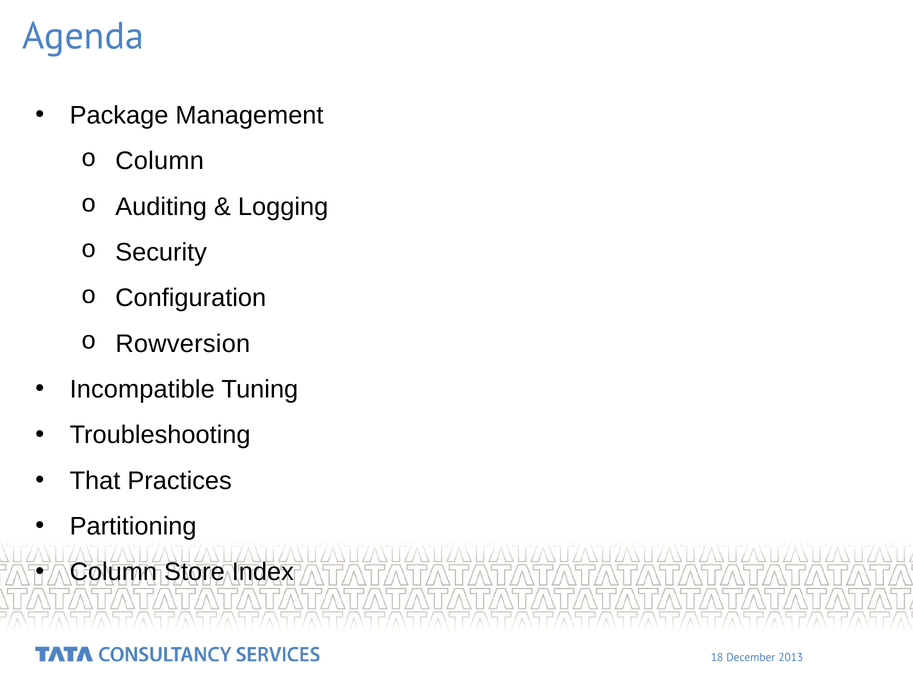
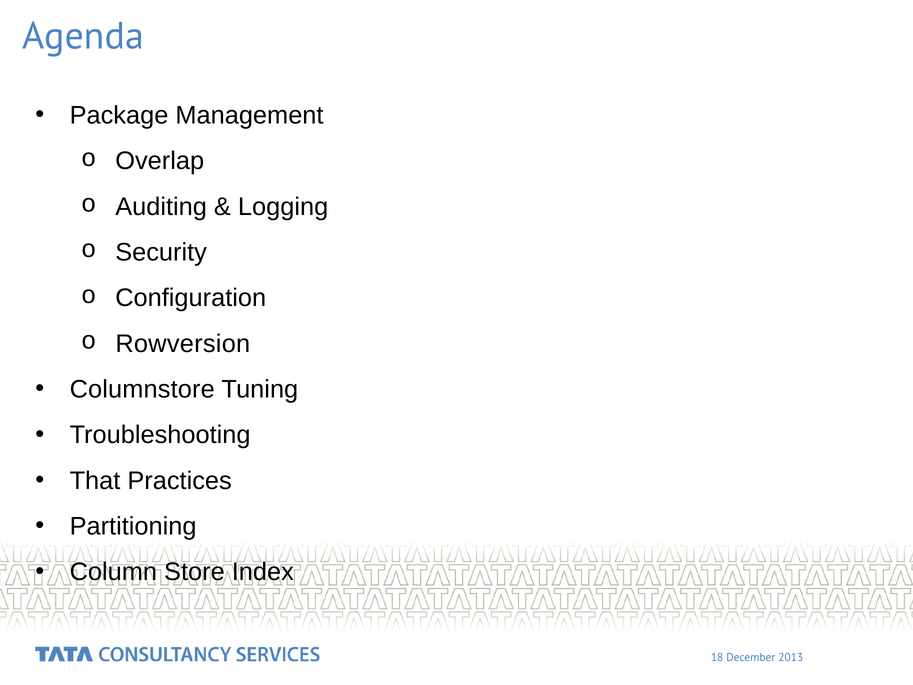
Column: Column -> Overlap (160, 161)
Incompatible: Incompatible -> Columnstore (142, 389)
